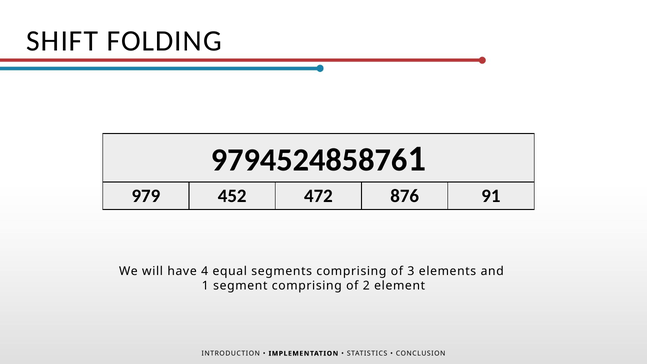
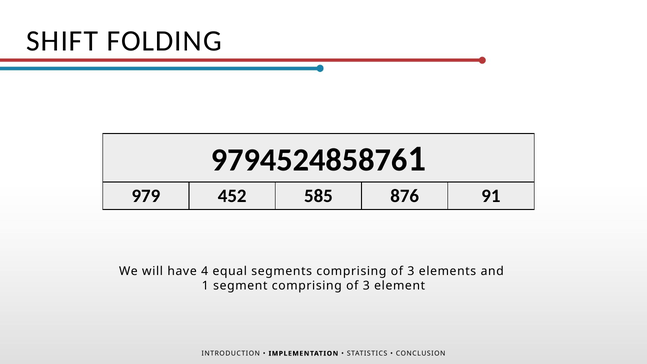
472: 472 -> 585 (318, 196)
segment comprising of 2: 2 -> 3 (366, 286)
